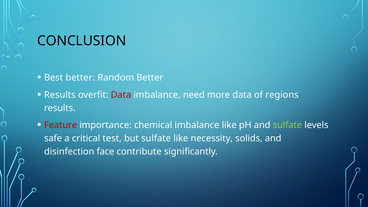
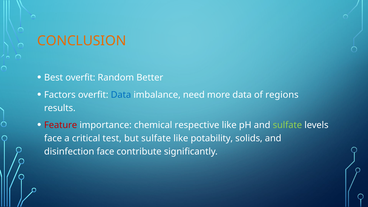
CONCLUSION colour: black -> orange (82, 41)
Best better: better -> overfit (80, 78)
Results: Results -> Factors (60, 95)
Data colour: red -> blue (121, 95)
chemical imbalance: imbalance -> respective (197, 125)
safe: safe -> face (53, 138)
necessity: necessity -> potability (212, 138)
